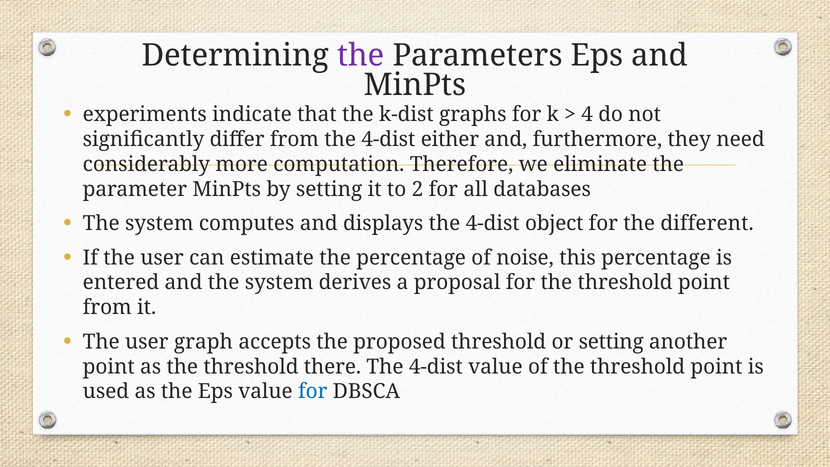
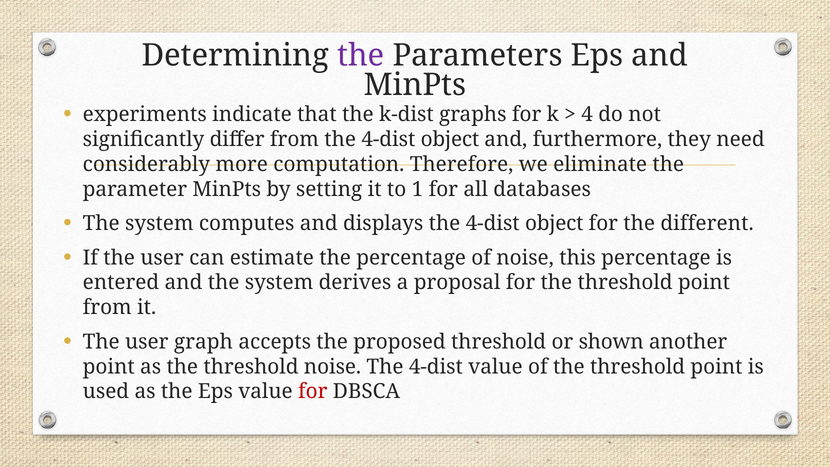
from the 4-dist either: either -> object (450, 139)
2: 2 -> 1 (417, 189)
or setting: setting -> shown (611, 342)
threshold there: there -> noise (332, 367)
for colour: blue -> red (313, 391)
